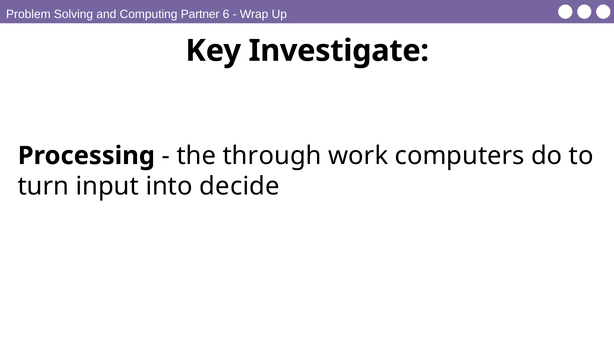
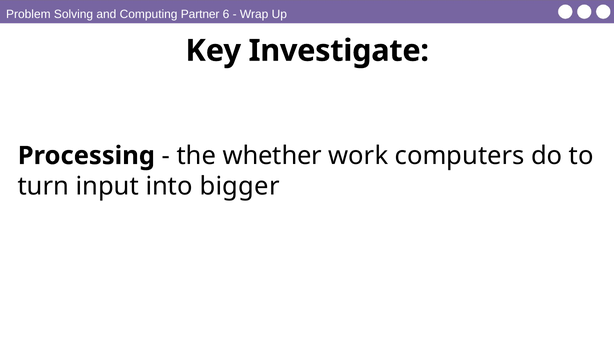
through: through -> whether (272, 156)
decide: decide -> bigger (240, 187)
